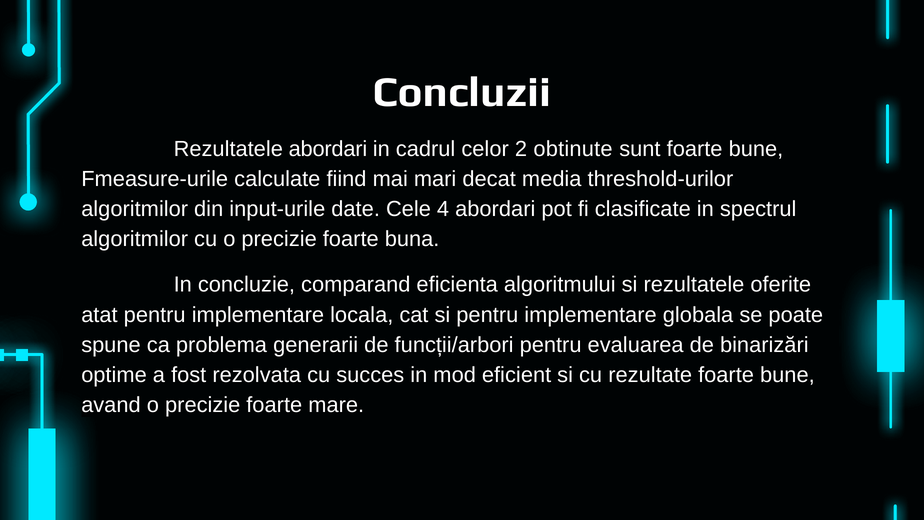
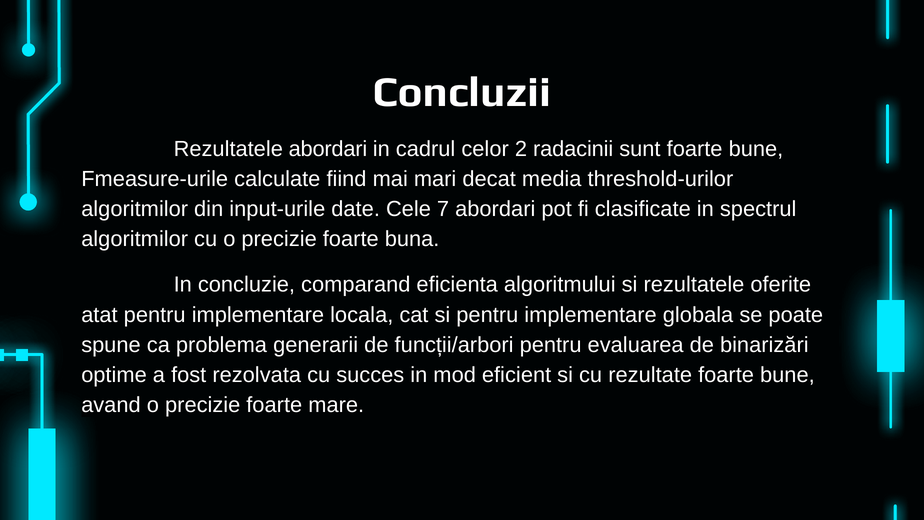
obtinute: obtinute -> radacinii (573, 149)
4: 4 -> 7 (443, 209)
